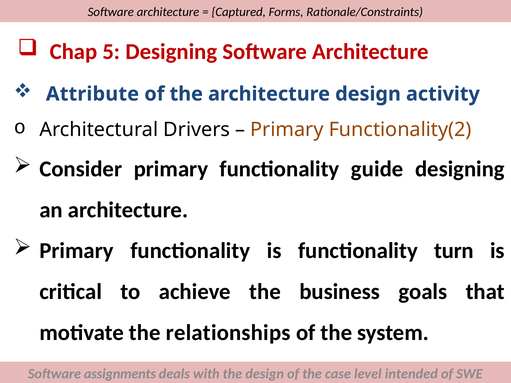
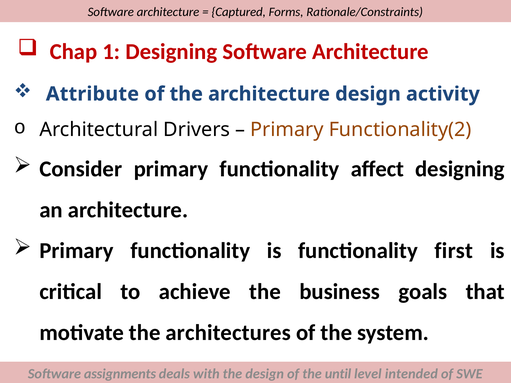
5: 5 -> 1 (111, 52)
guide: guide -> affect (377, 169)
turn: turn -> first (454, 251)
relationships: relationships -> architectures (228, 333)
case: case -> until (338, 374)
